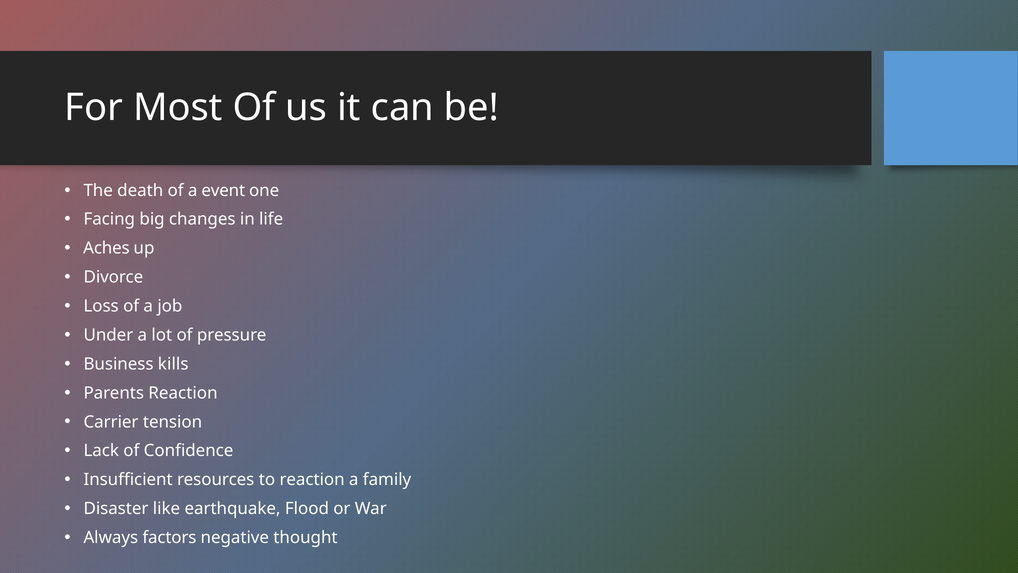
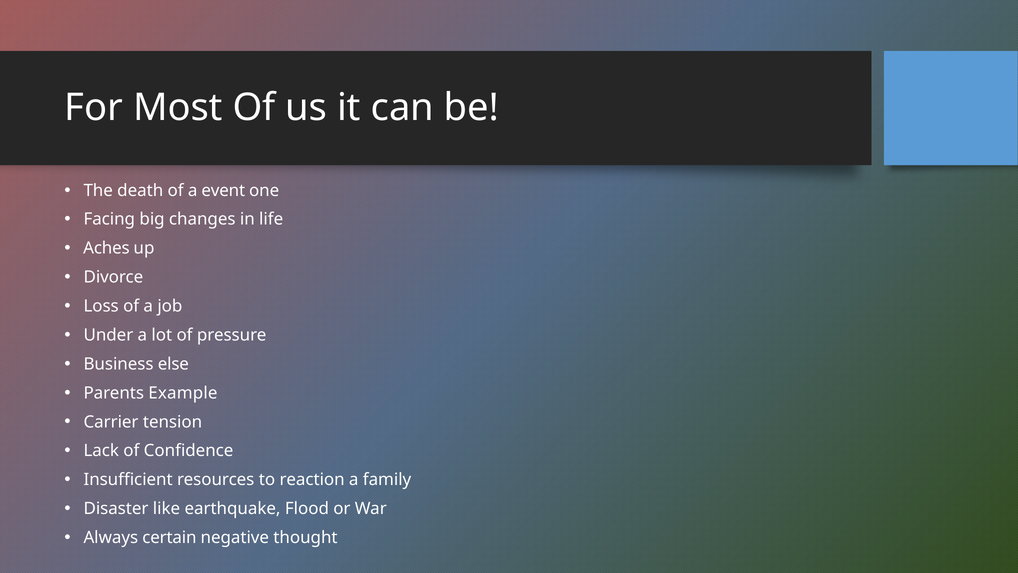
kills: kills -> else (173, 364)
Parents Reaction: Reaction -> Example (183, 393)
factors: factors -> certain (169, 537)
